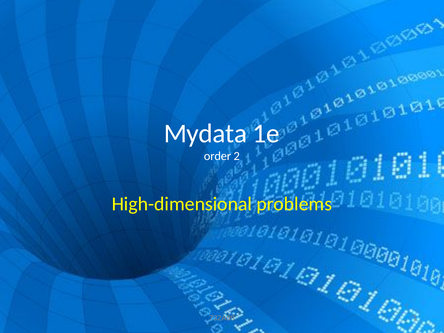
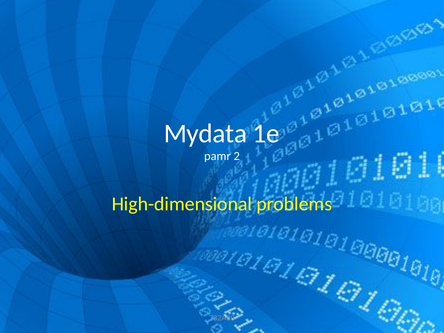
order: order -> pamr (217, 156)
